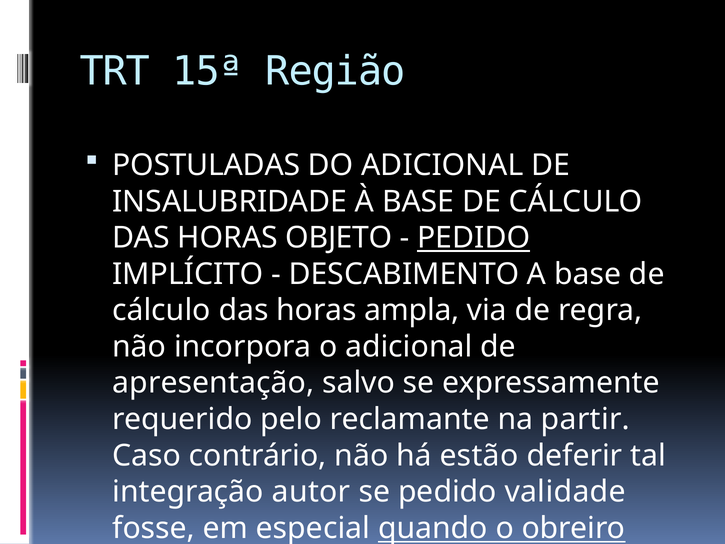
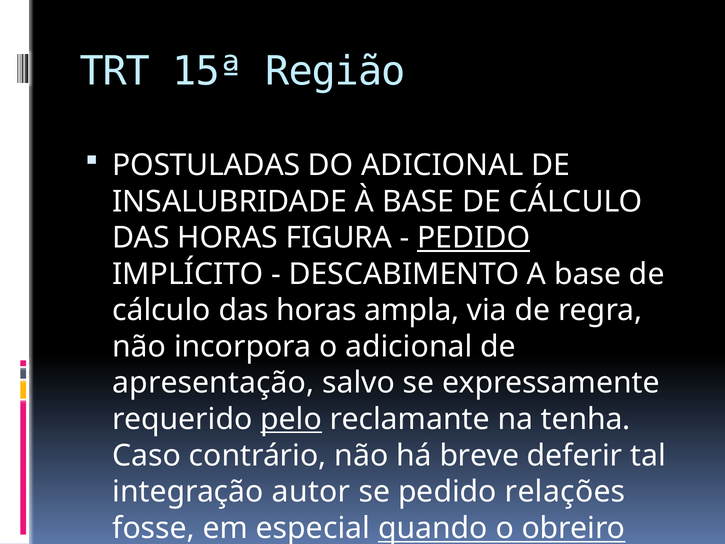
OBJETO: OBJETO -> FIGURA (339, 238)
pelo underline: none -> present (291, 419)
partir: partir -> tenha (586, 419)
estão: estão -> breve (479, 455)
validade: validade -> relações (565, 492)
